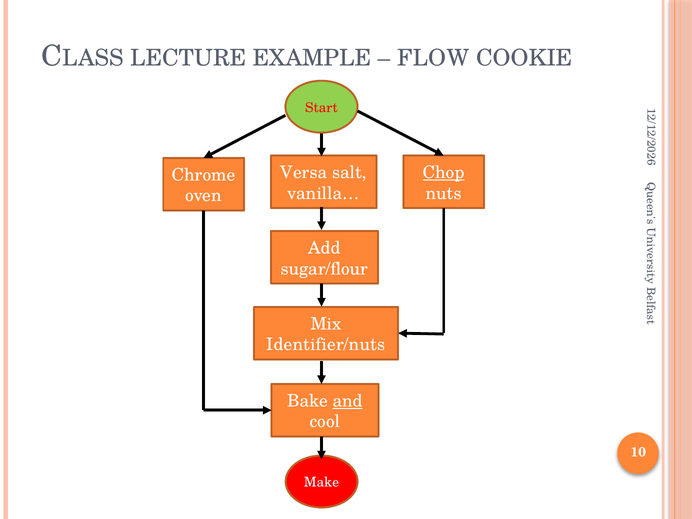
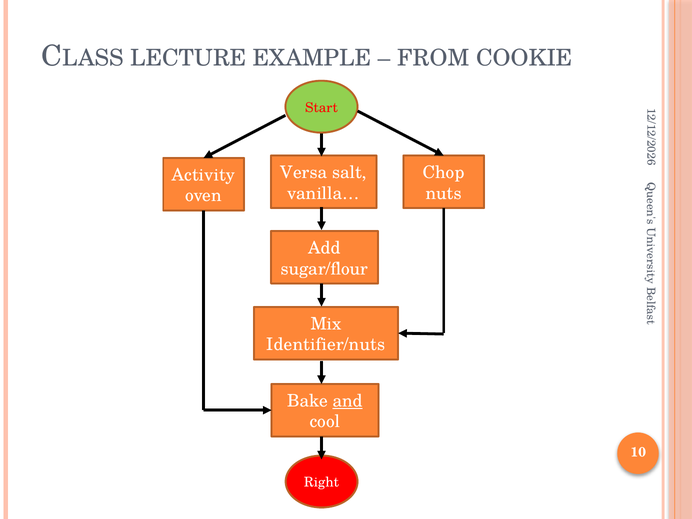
FLOW: FLOW -> FROM (433, 58)
Chop underline: present -> none (444, 173)
Chrome: Chrome -> Activity (204, 175)
Make: Make -> Right (321, 482)
